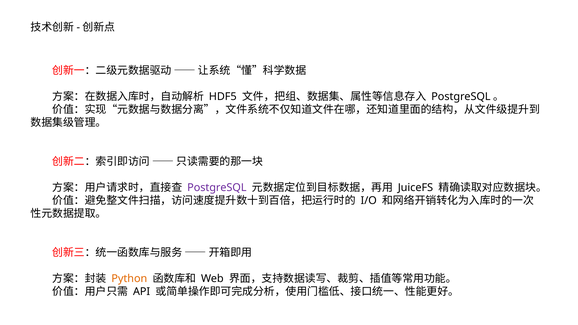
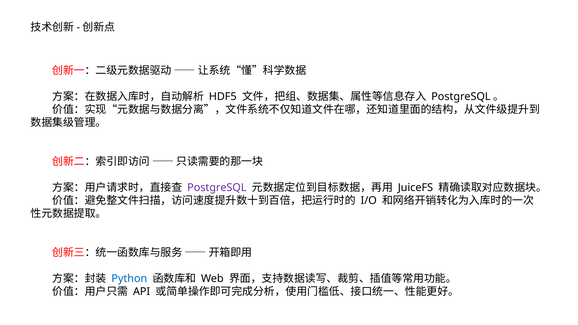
Python colour: orange -> blue (129, 279)
